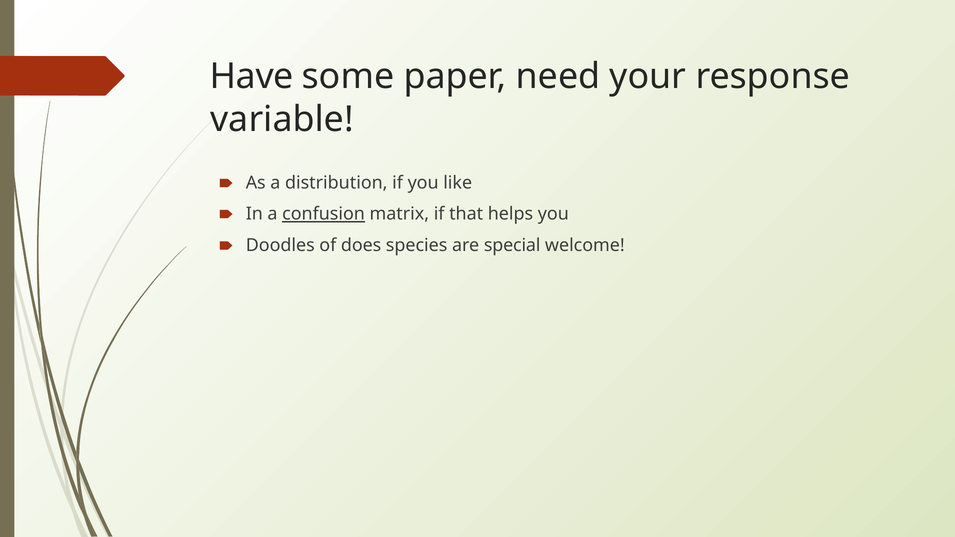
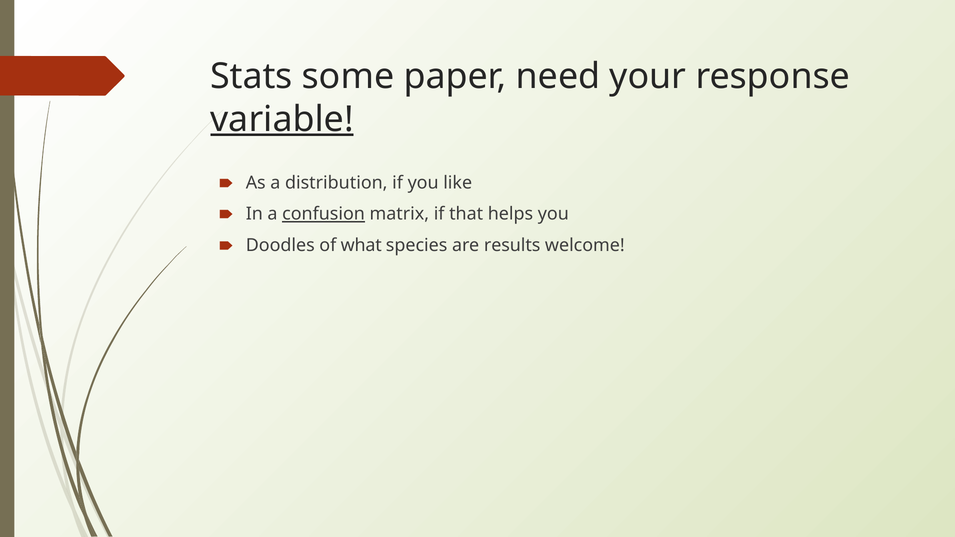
Have: Have -> Stats (251, 76)
variable underline: none -> present (282, 119)
does: does -> what (361, 246)
special: special -> results (512, 246)
